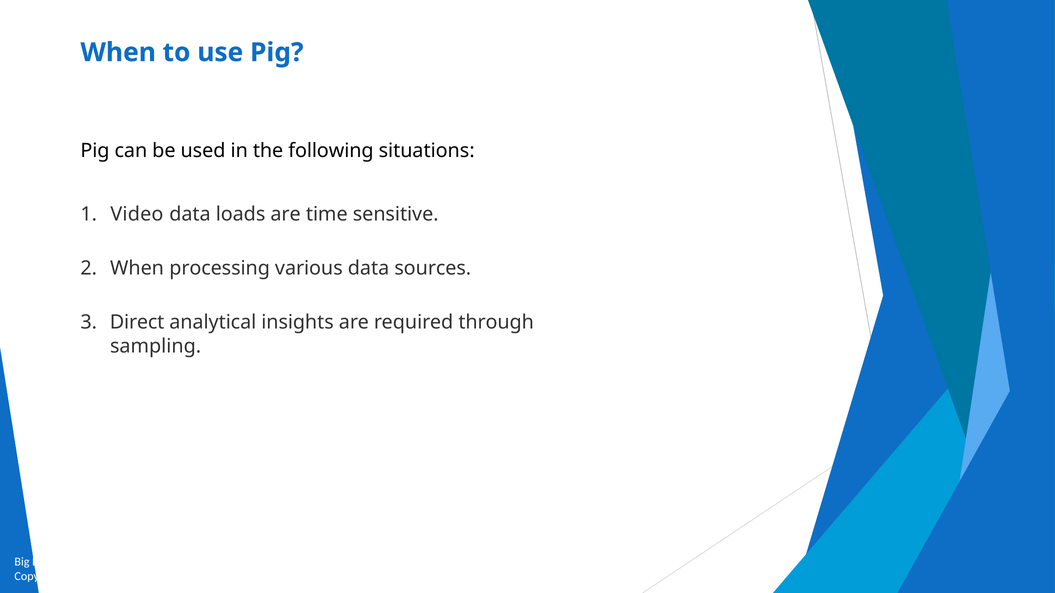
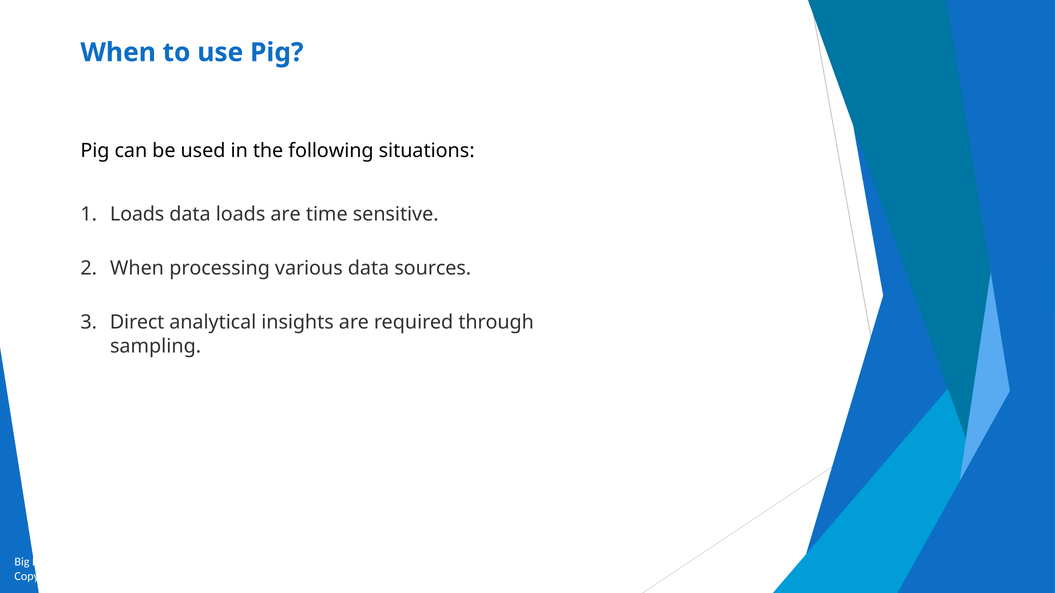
Video: Video -> Loads (137, 214)
